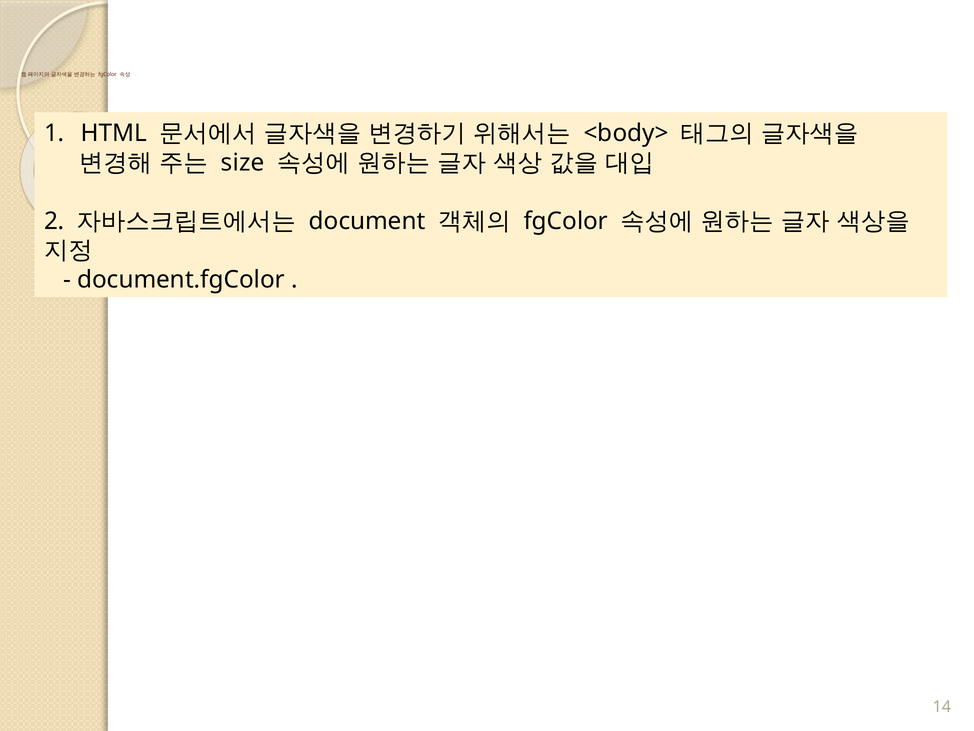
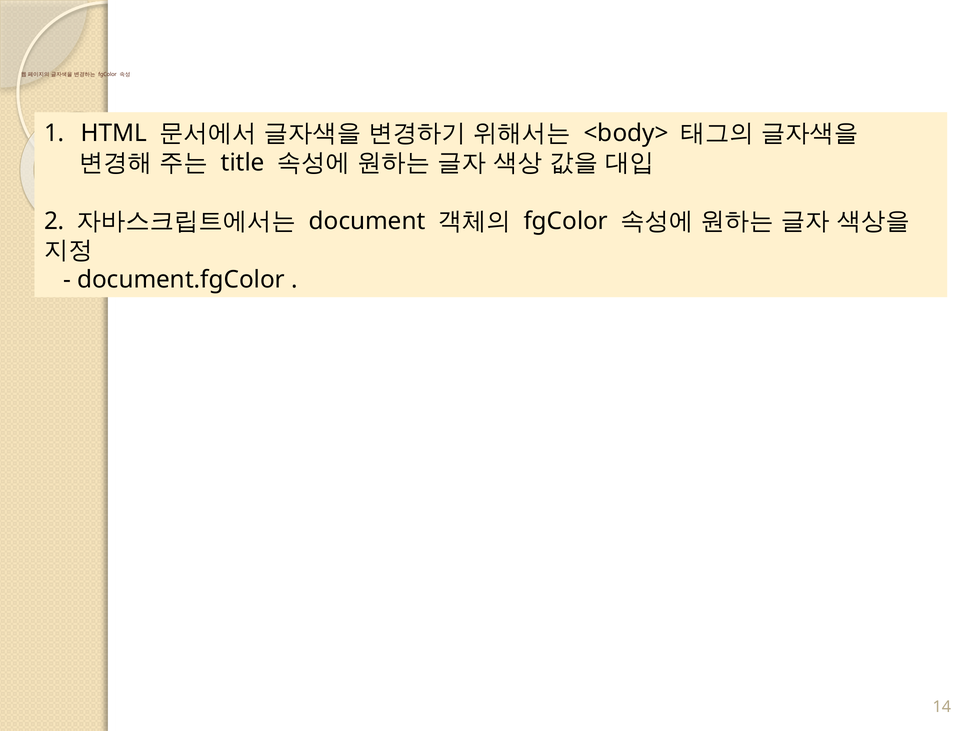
size: size -> title (243, 162)
